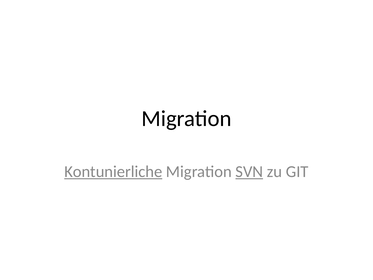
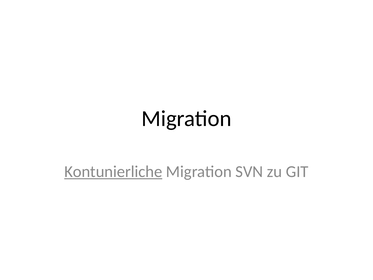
SVN underline: present -> none (249, 171)
